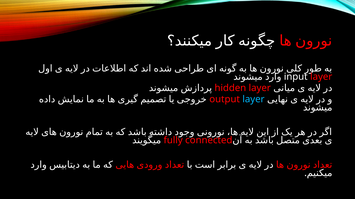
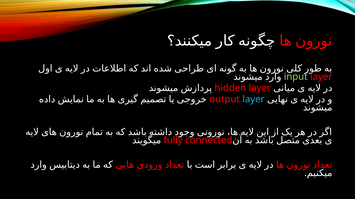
input colour: white -> light green (296, 77)
